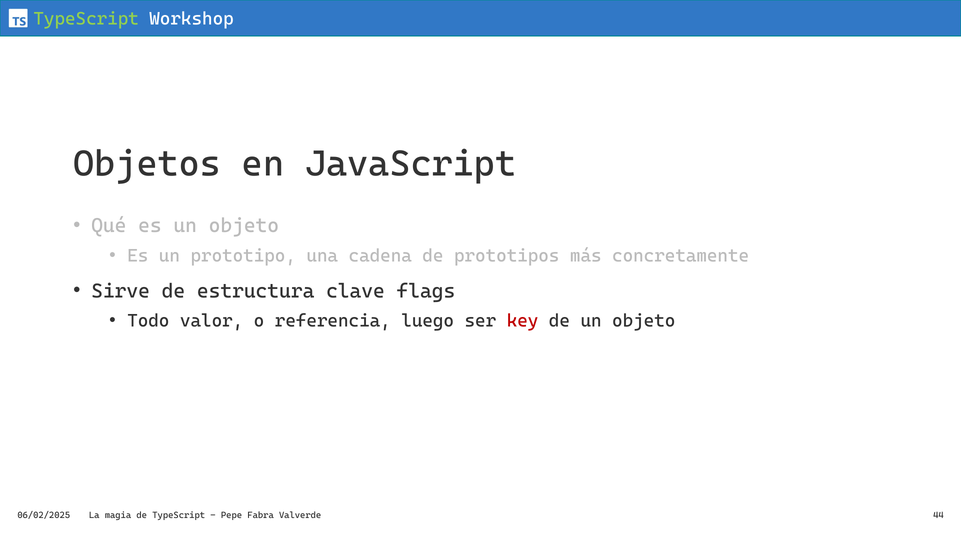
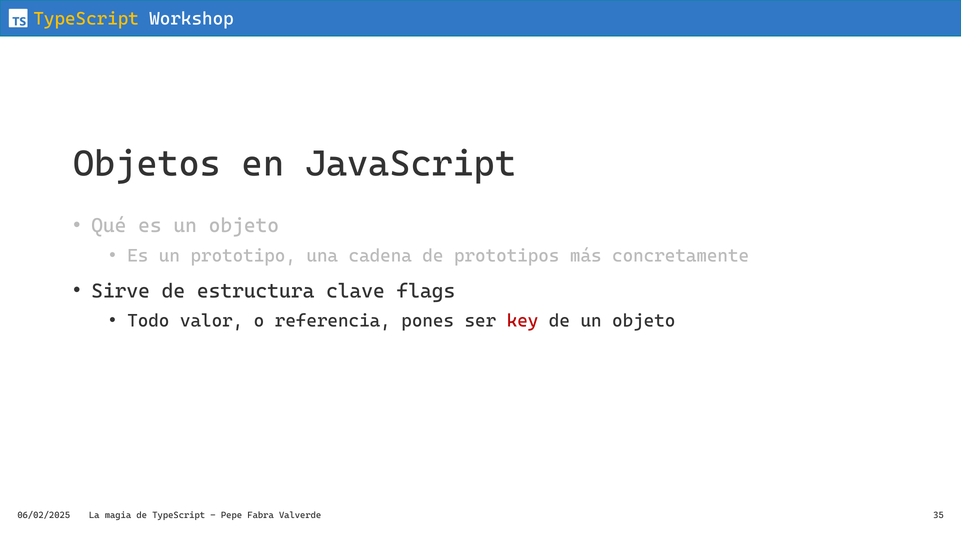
TypeScript colour: light green -> yellow (86, 19)
luego: luego -> pones (428, 321)
44: 44 -> 35 (938, 516)
